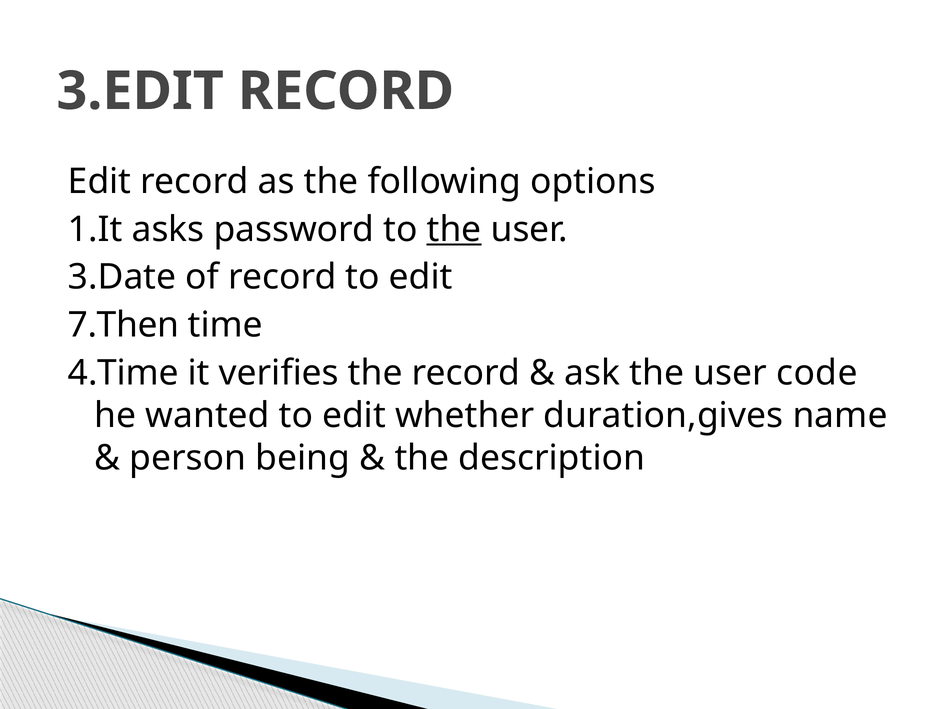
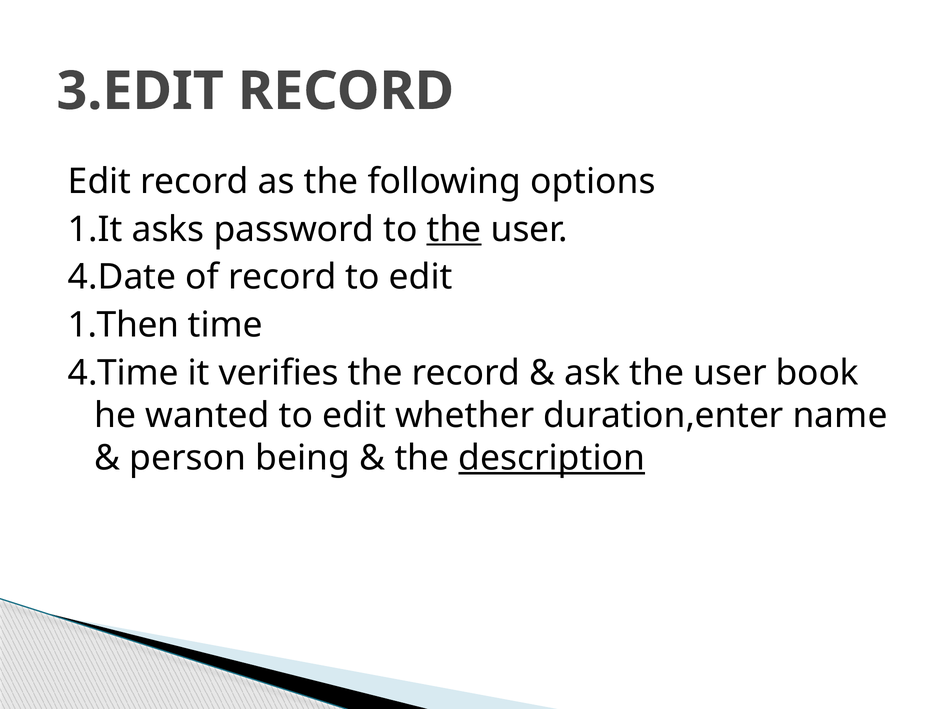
3.Date: 3.Date -> 4.Date (122, 277)
7.Then: 7.Then -> 1.Then (123, 325)
code: code -> book (817, 373)
duration,gives: duration,gives -> duration,enter (663, 415)
description underline: none -> present (552, 458)
